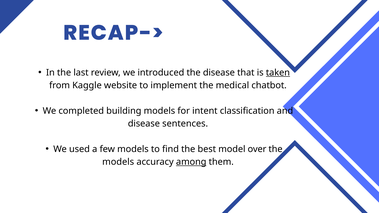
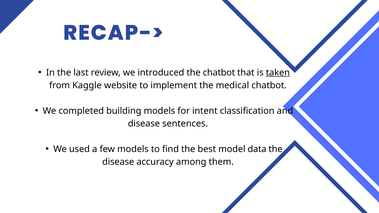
the disease: disease -> chatbot (219, 73)
over: over -> data (257, 149)
models: models -> disease (118, 162)
among underline: present -> none (191, 162)
